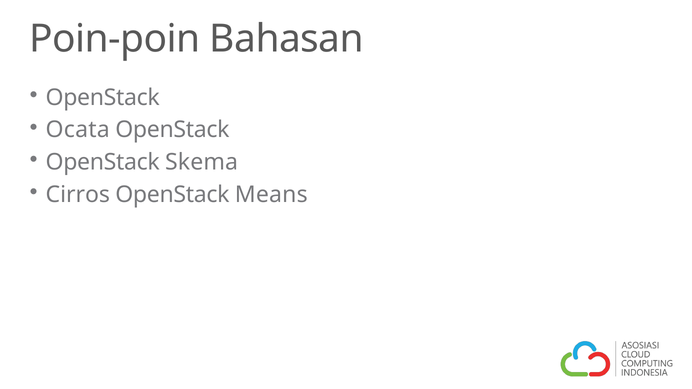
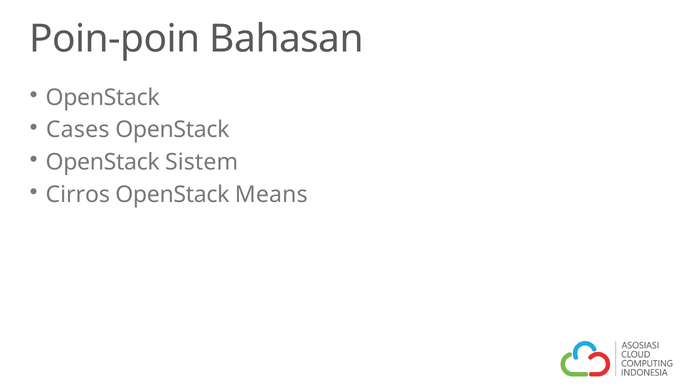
Ocata: Ocata -> Cases (78, 130)
Skema: Skema -> Sistem (202, 162)
